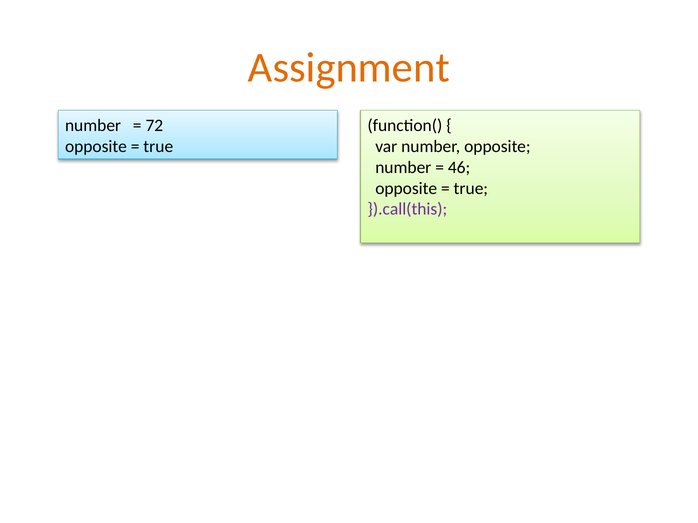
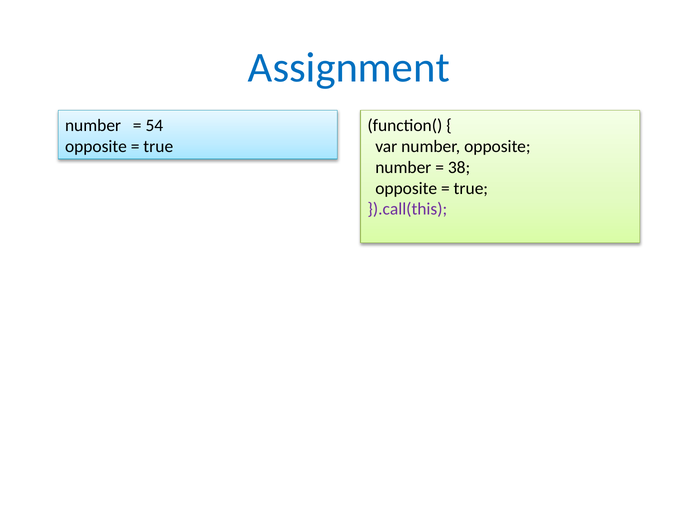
Assignment colour: orange -> blue (349, 68)
72: 72 -> 54 (154, 126)
46: 46 -> 38 (459, 168)
